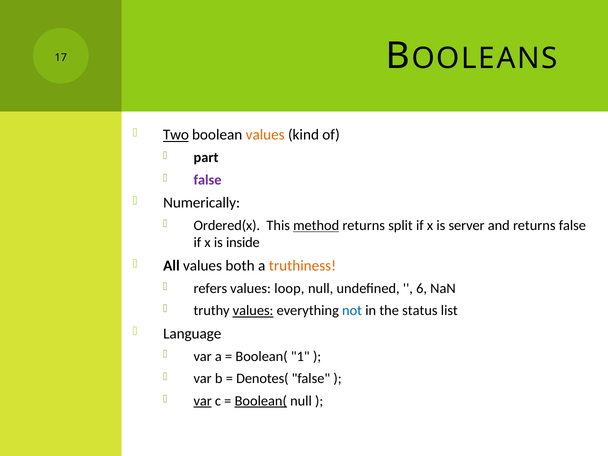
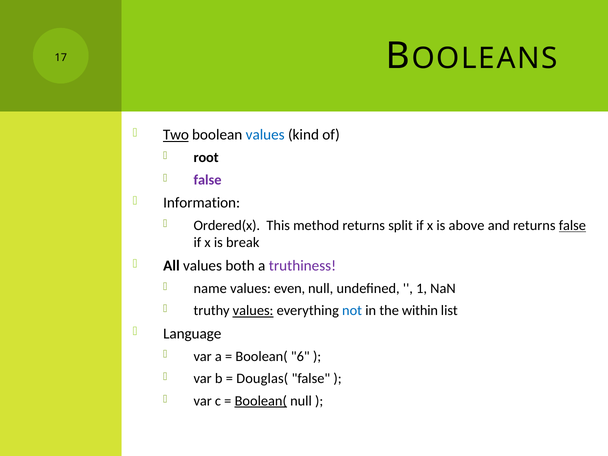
values colour: orange -> blue (265, 135)
part: part -> root (206, 158)
Numerically: Numerically -> Information (202, 203)
method underline: present -> none (316, 226)
server: server -> above (467, 226)
false underline: none -> present (572, 226)
inside: inside -> break (243, 243)
truthiness colour: orange -> purple (302, 266)
refers: refers -> name (210, 288)
loop: loop -> even (290, 288)
6: 6 -> 1 (422, 288)
status: status -> within (420, 311)
1: 1 -> 6 (300, 356)
Denotes(: Denotes( -> Douglas( (262, 379)
var underline: present -> none (203, 401)
